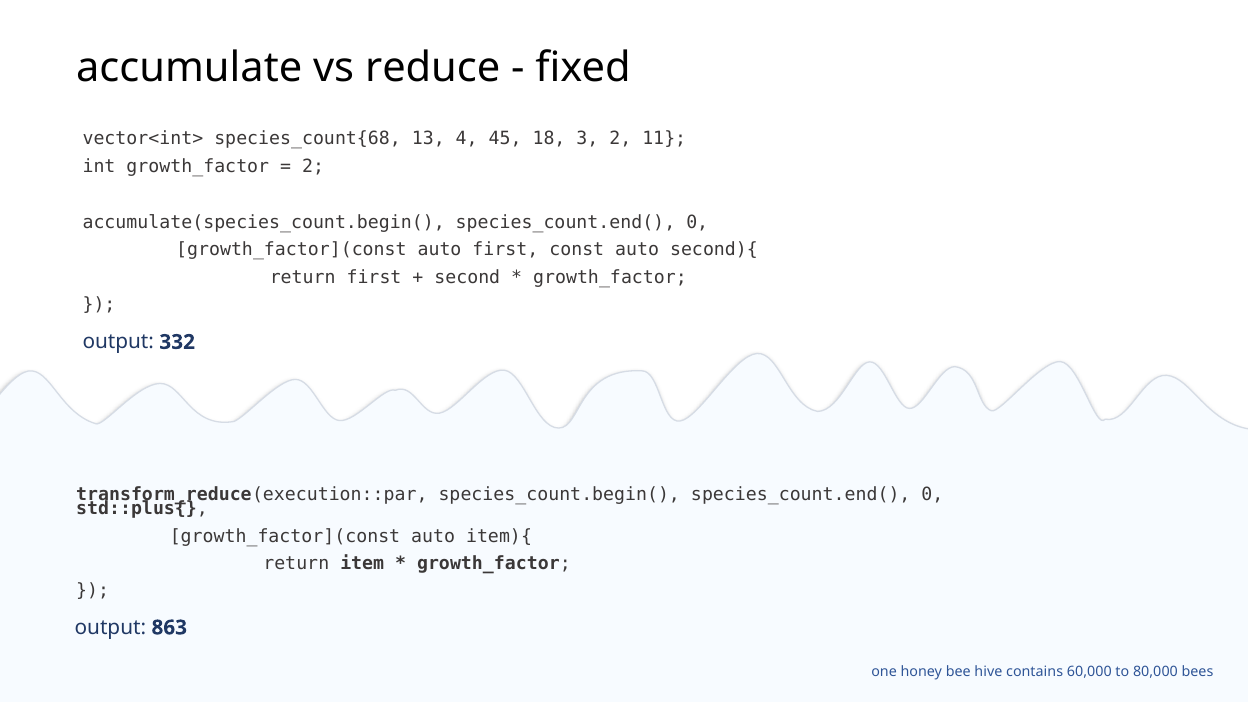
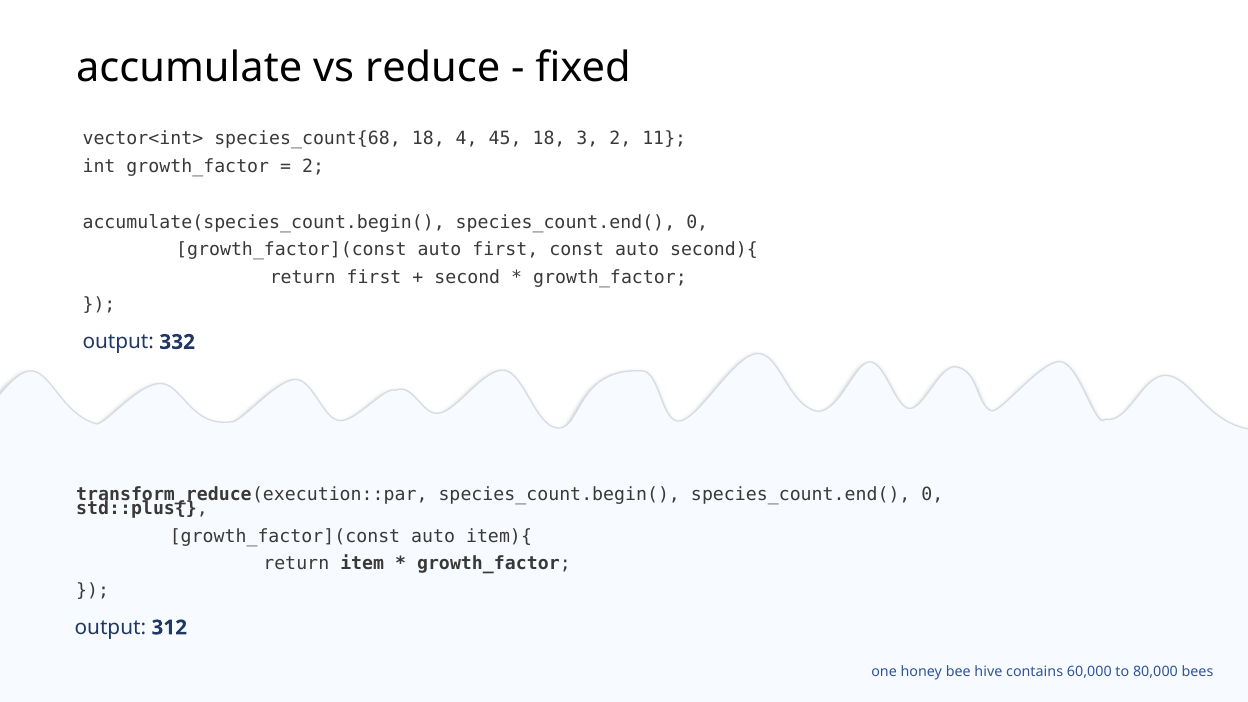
species_count{68 13: 13 -> 18 (428, 139)
863: 863 -> 312 (169, 628)
